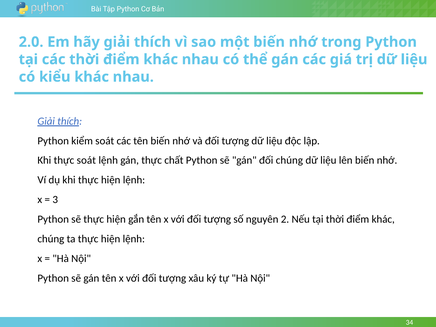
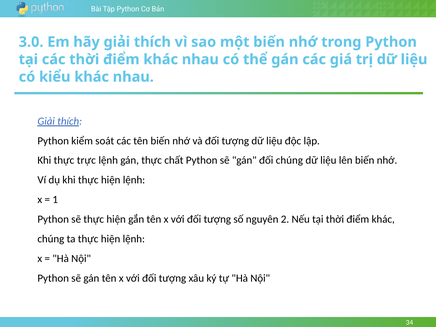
2.0: 2.0 -> 3.0 (31, 42)
thực soát: soát -> trực (86, 160)
3: 3 -> 1 (55, 200)
